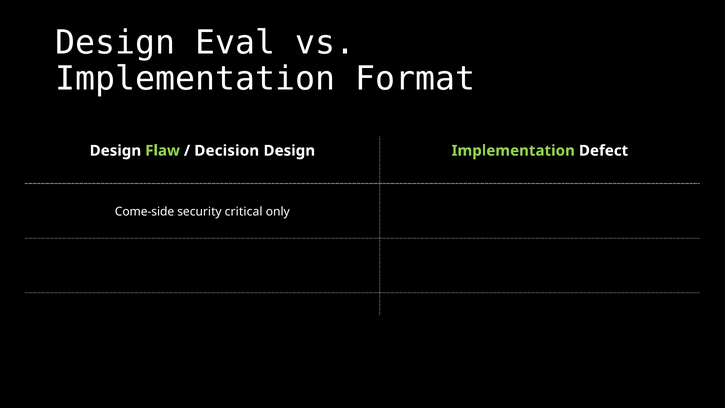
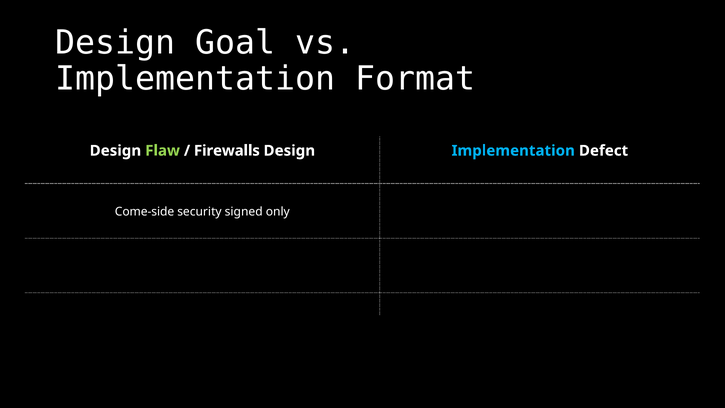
Eval: Eval -> Goal (235, 43)
Decision: Decision -> Firewalls (227, 151)
Implementation colour: light green -> light blue (513, 151)
critical: critical -> signed (244, 211)
